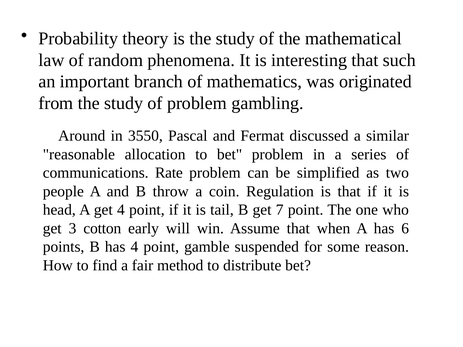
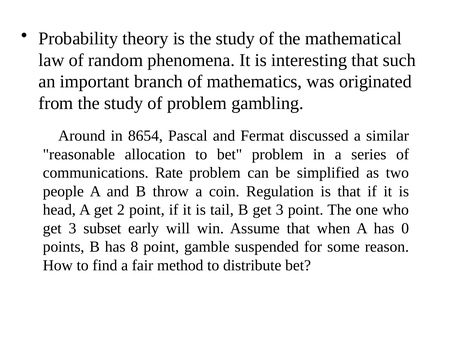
3550: 3550 -> 8654 (145, 136)
get 4: 4 -> 2 (121, 210)
B get 7: 7 -> 3 (280, 210)
cotton: cotton -> subset (102, 229)
6: 6 -> 0 (405, 229)
has 4: 4 -> 8 (134, 247)
